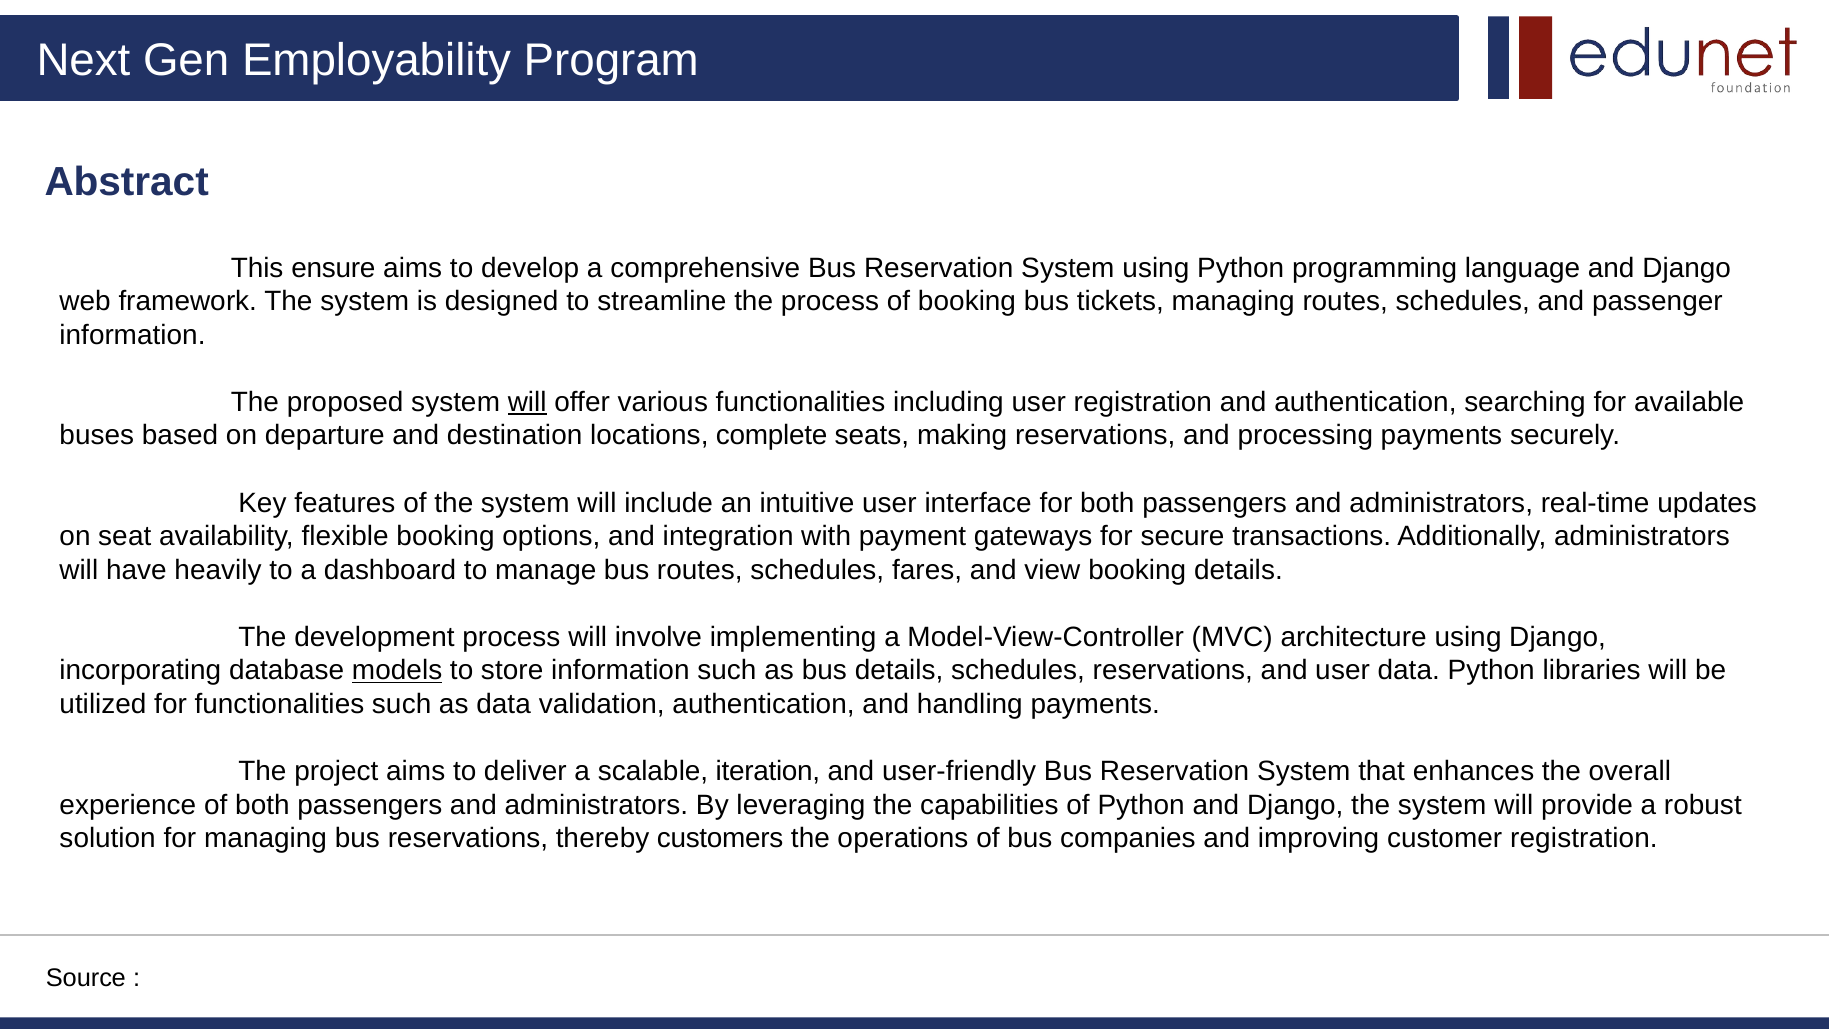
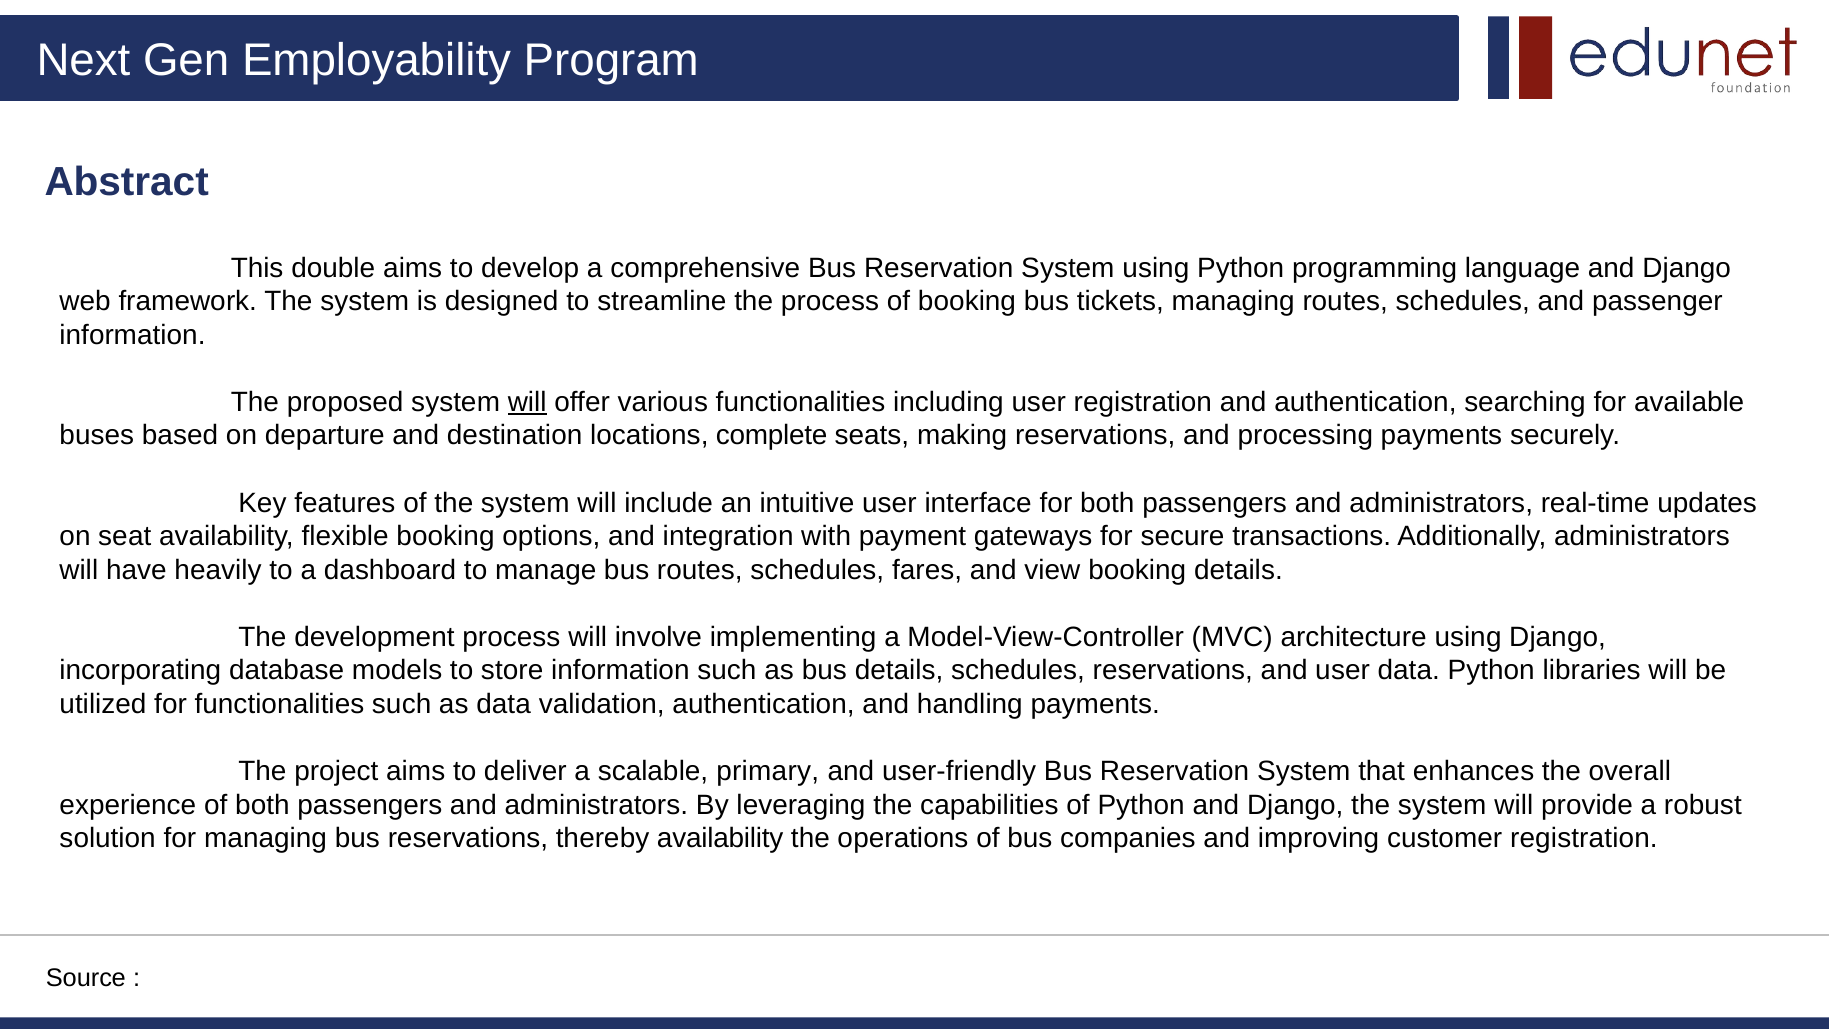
ensure: ensure -> double (333, 268)
models underline: present -> none (397, 671)
iteration: iteration -> primary (768, 771)
thereby customers: customers -> availability (720, 838)
